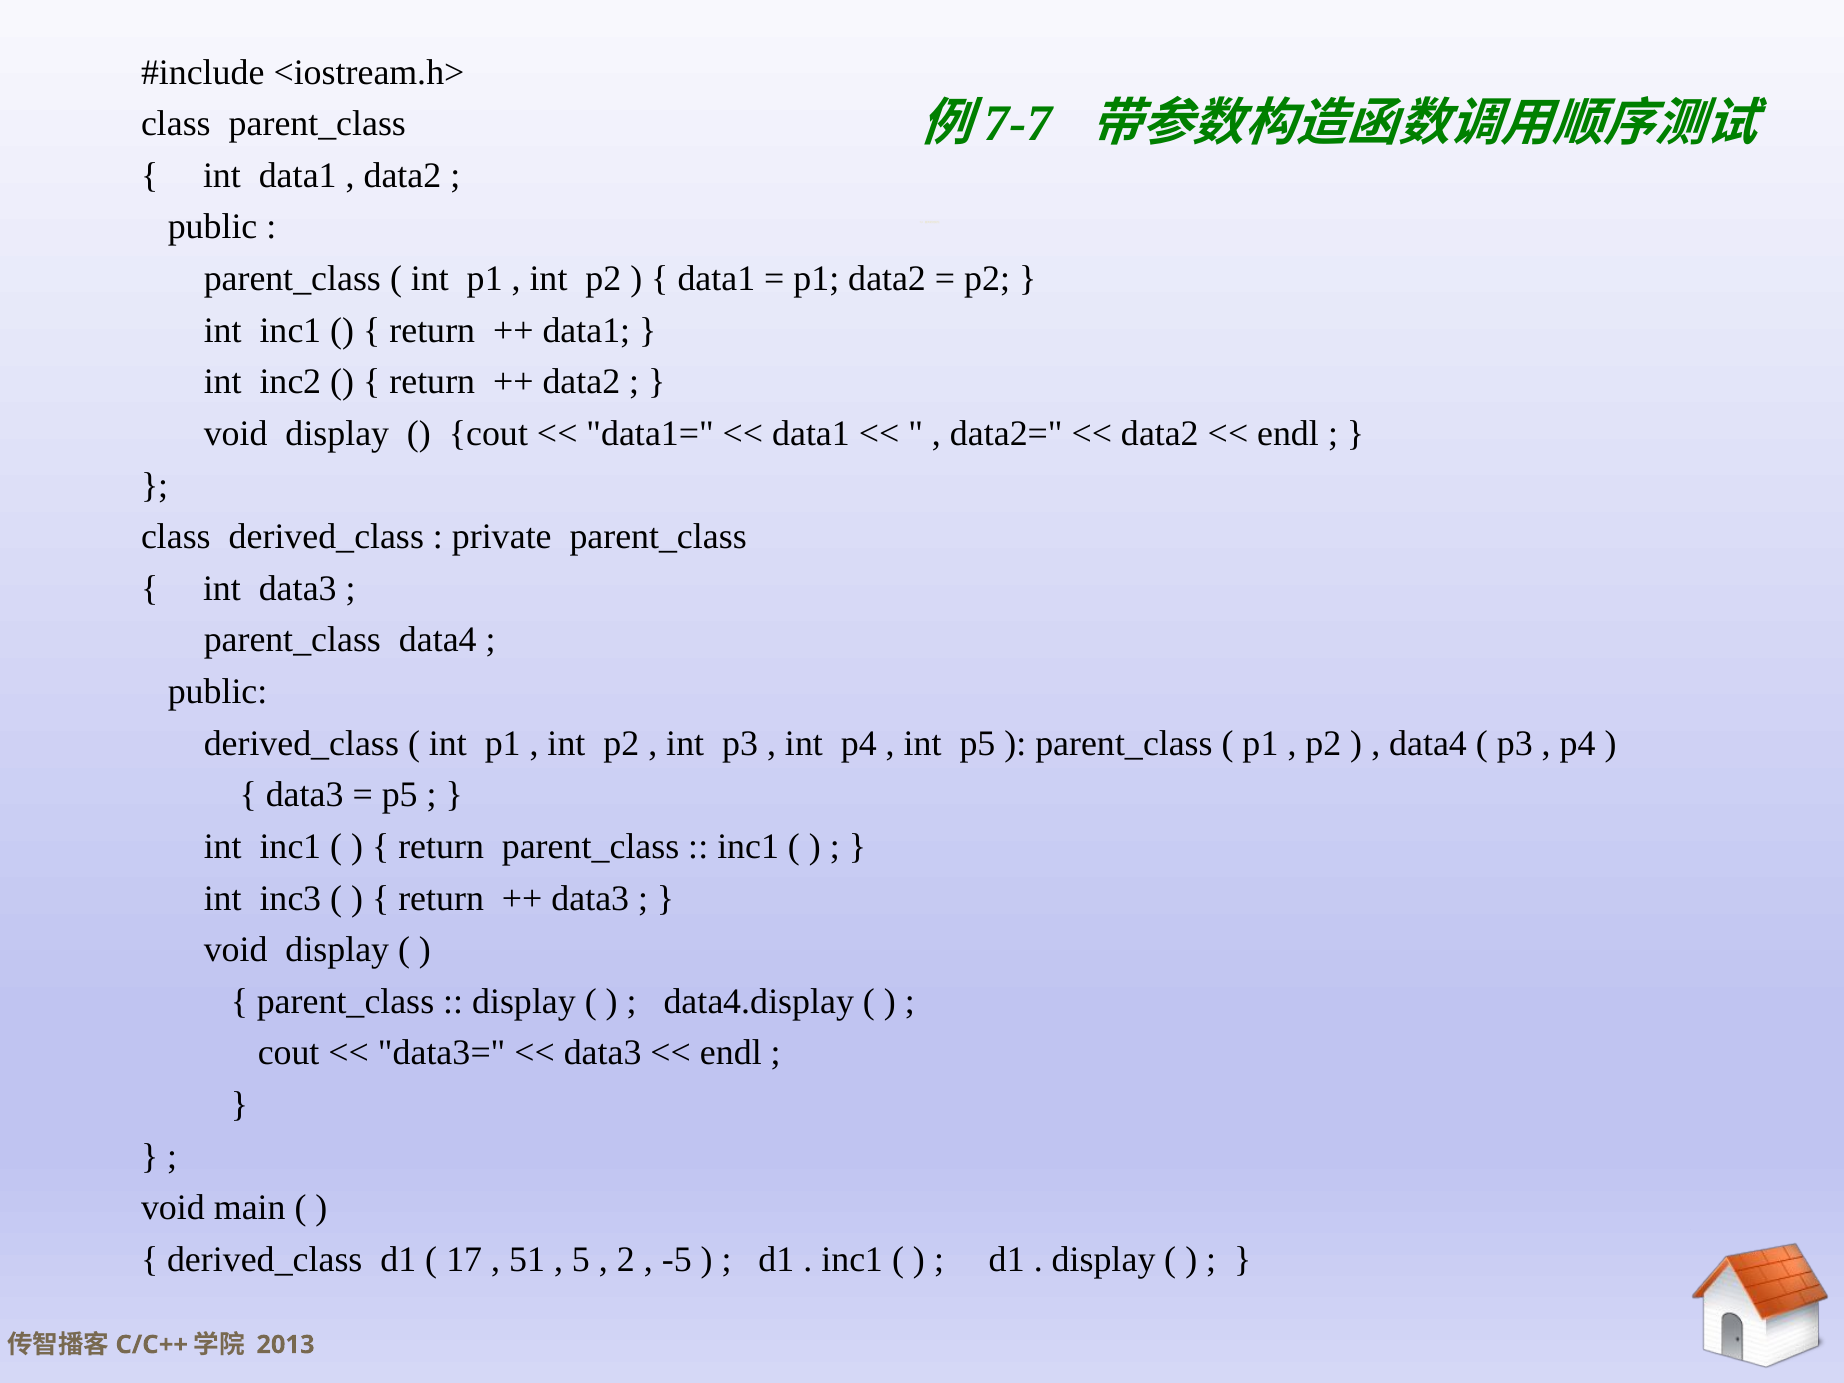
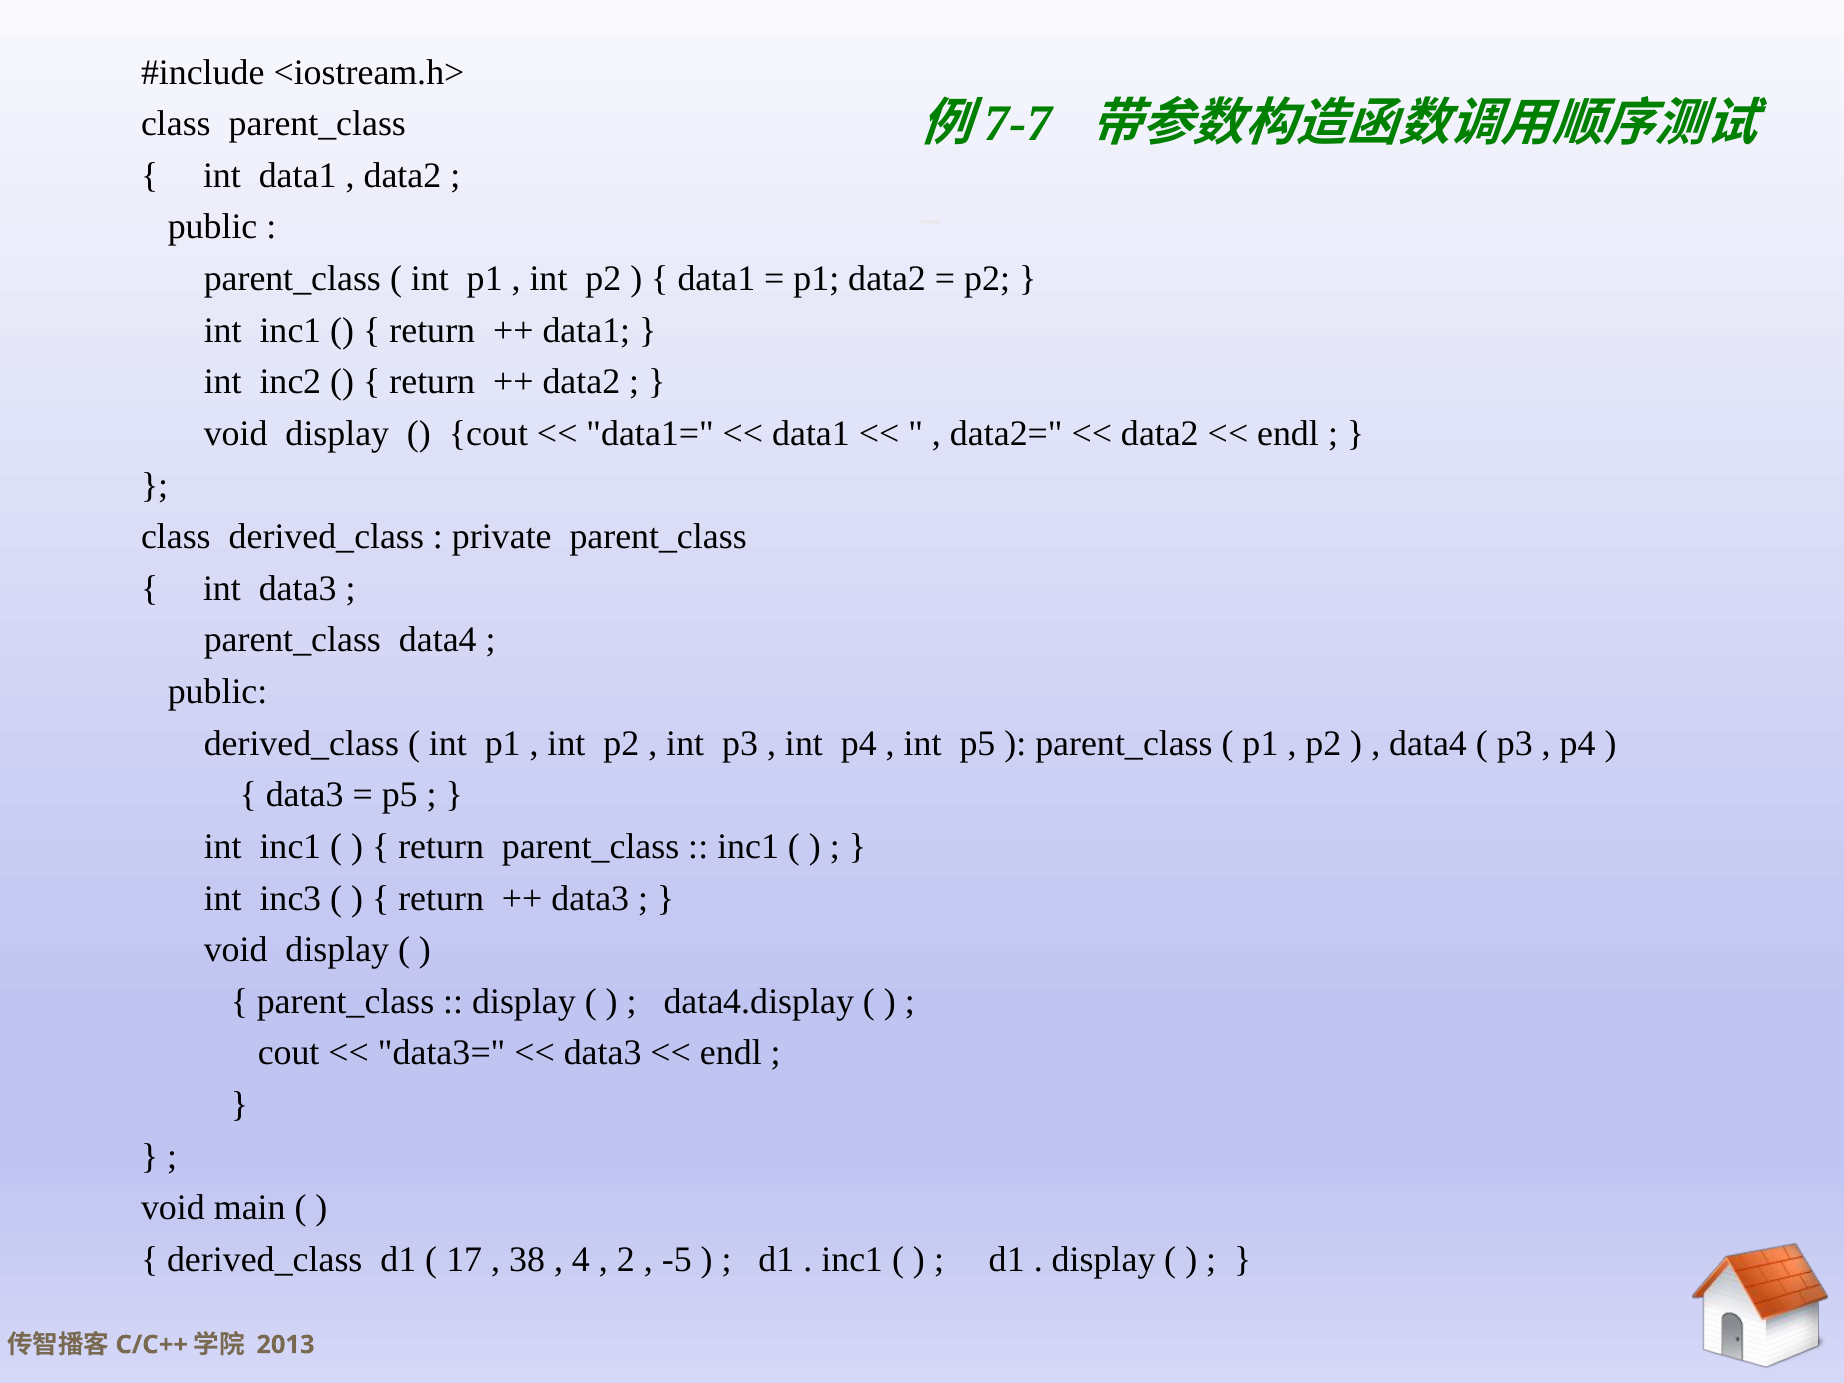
51: 51 -> 38 (527, 1260)
5: 5 -> 4 (581, 1260)
